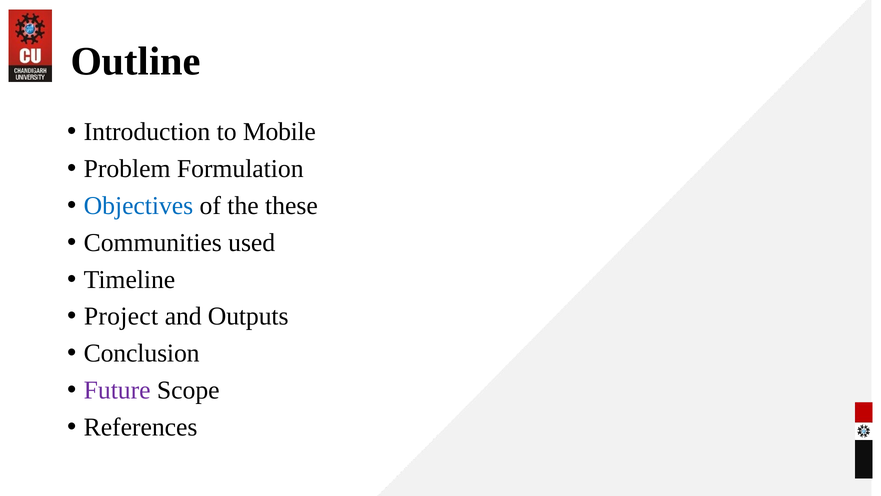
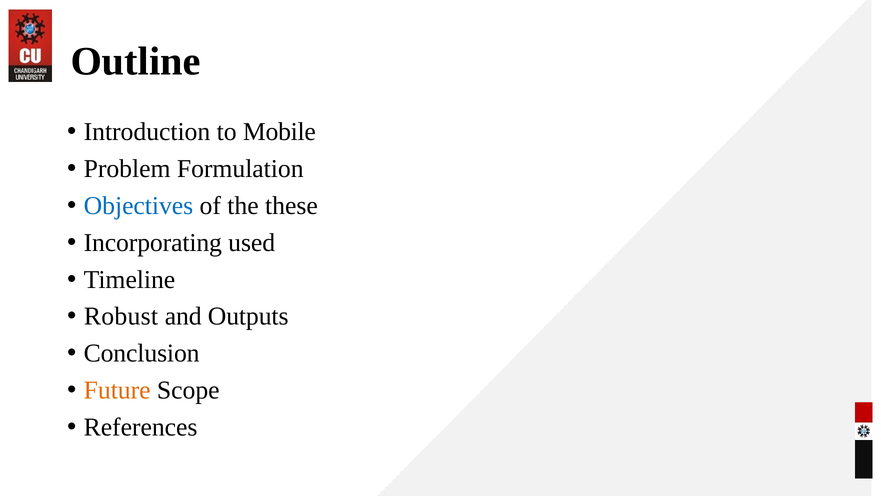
Communities: Communities -> Incorporating (153, 242)
Project: Project -> Robust (121, 316)
Future colour: purple -> orange (117, 390)
